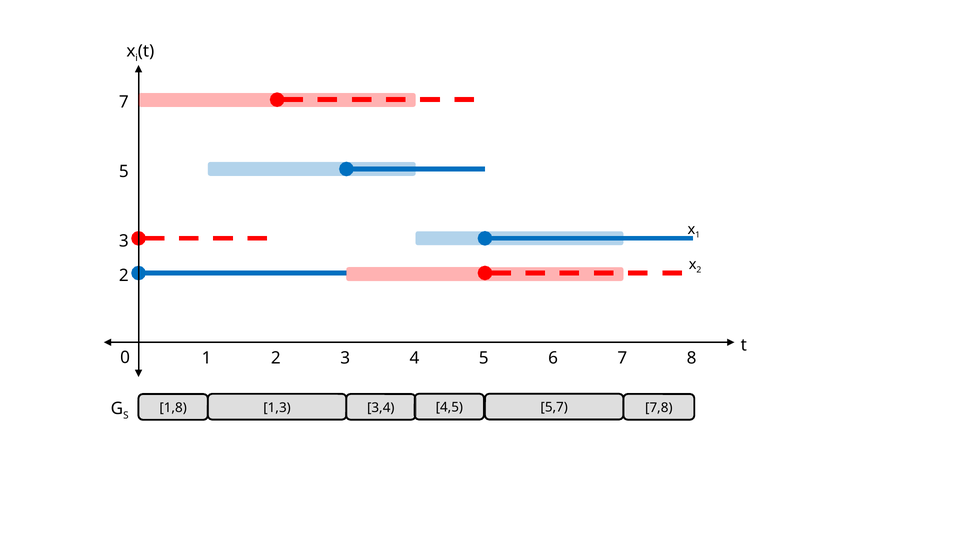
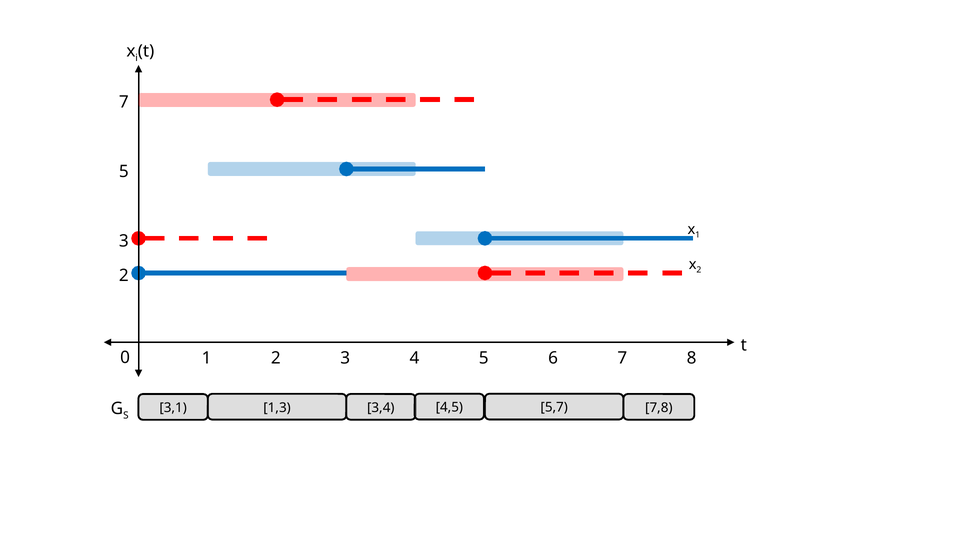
1,8: 1,8 -> 3,1 (173, 408)
